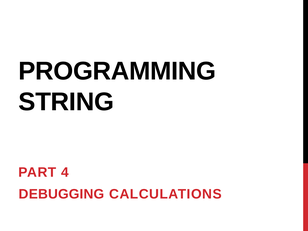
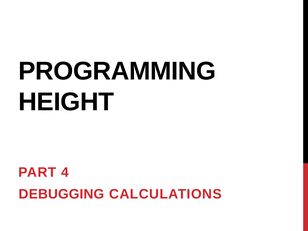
STRING: STRING -> HEIGHT (66, 102)
